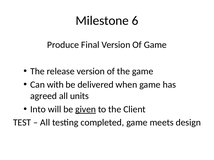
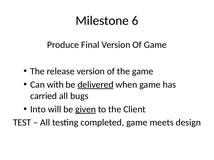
delivered underline: none -> present (96, 85)
agreed: agreed -> carried (44, 96)
units: units -> bugs (79, 96)
